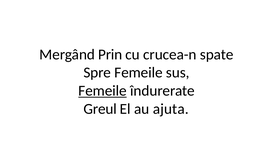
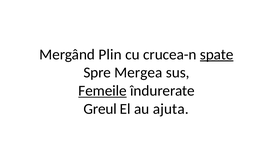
Prin: Prin -> Plin (110, 55)
spate underline: none -> present (217, 55)
Spre Femeile: Femeile -> Mergea (138, 73)
